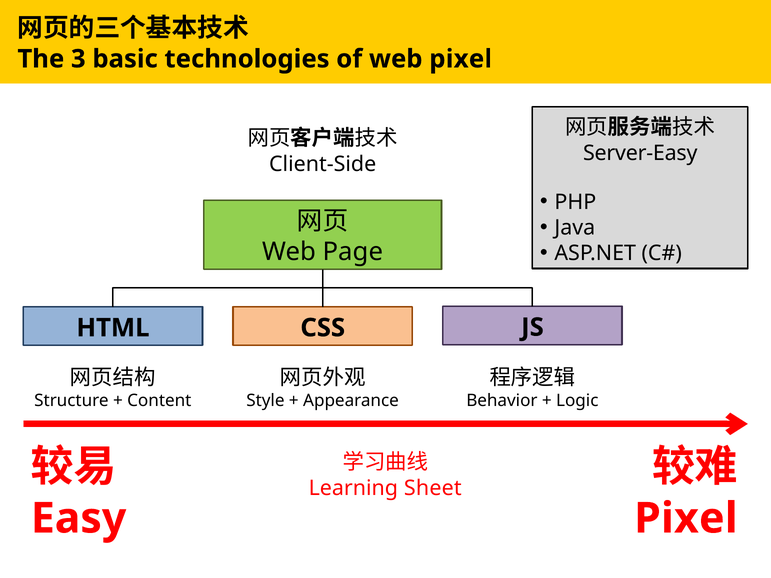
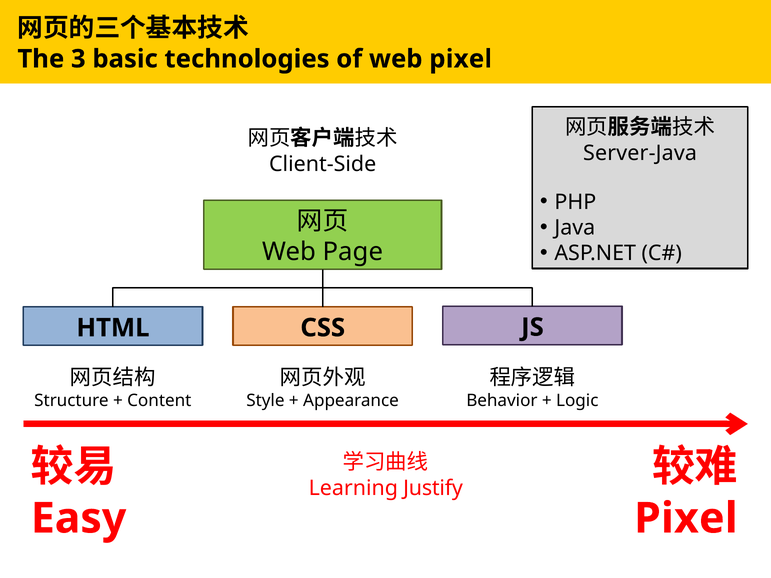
Server-Easy: Server-Easy -> Server-Java (640, 153)
Sheet: Sheet -> Justify (433, 488)
